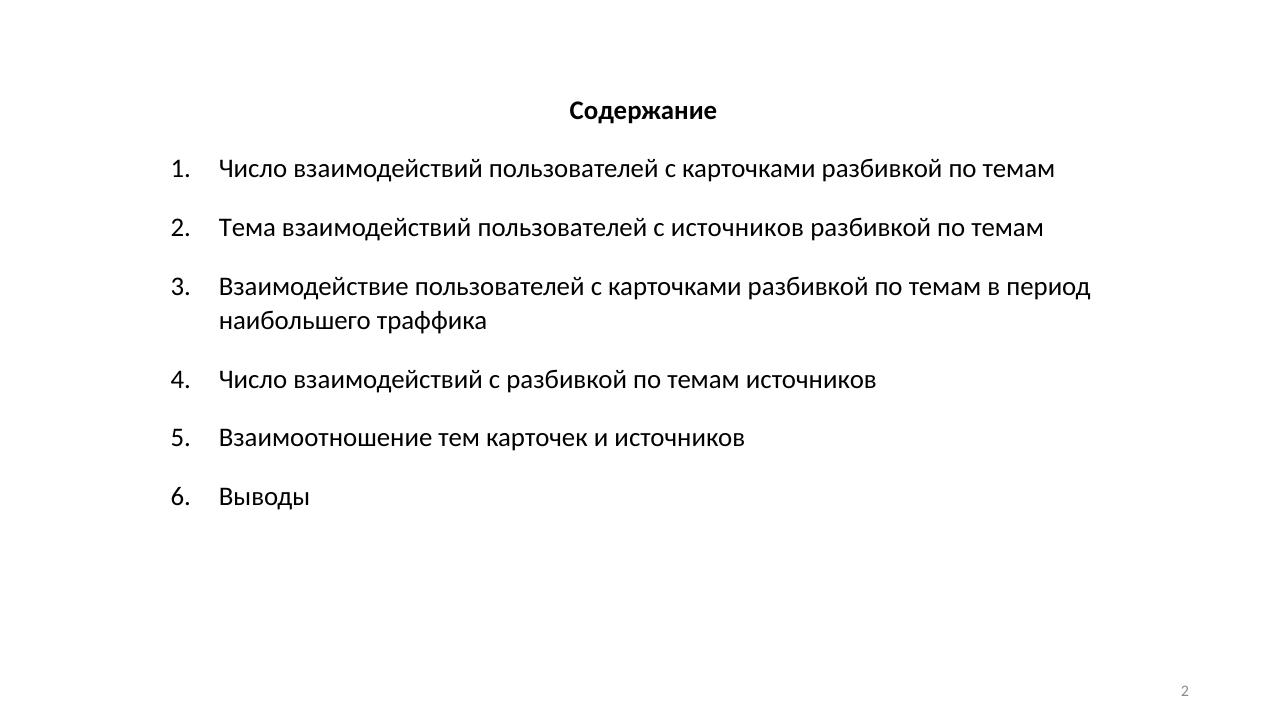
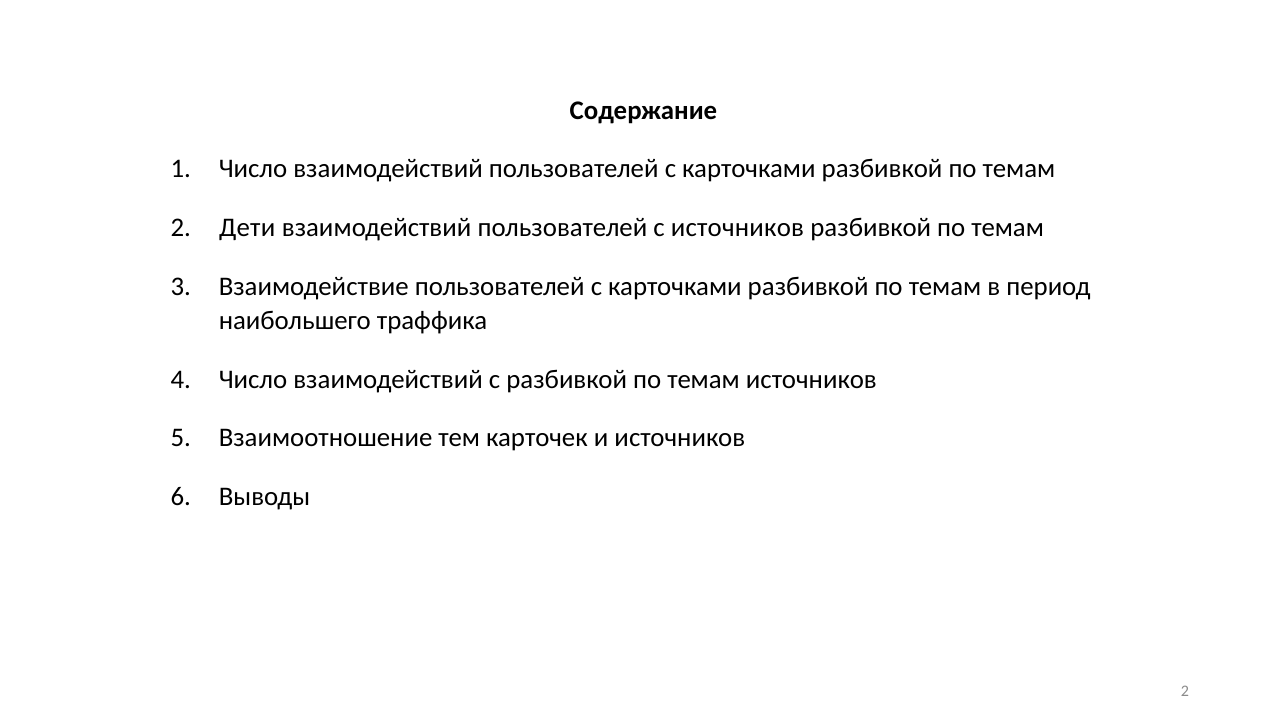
Тема: Тема -> Дети (247, 228)
